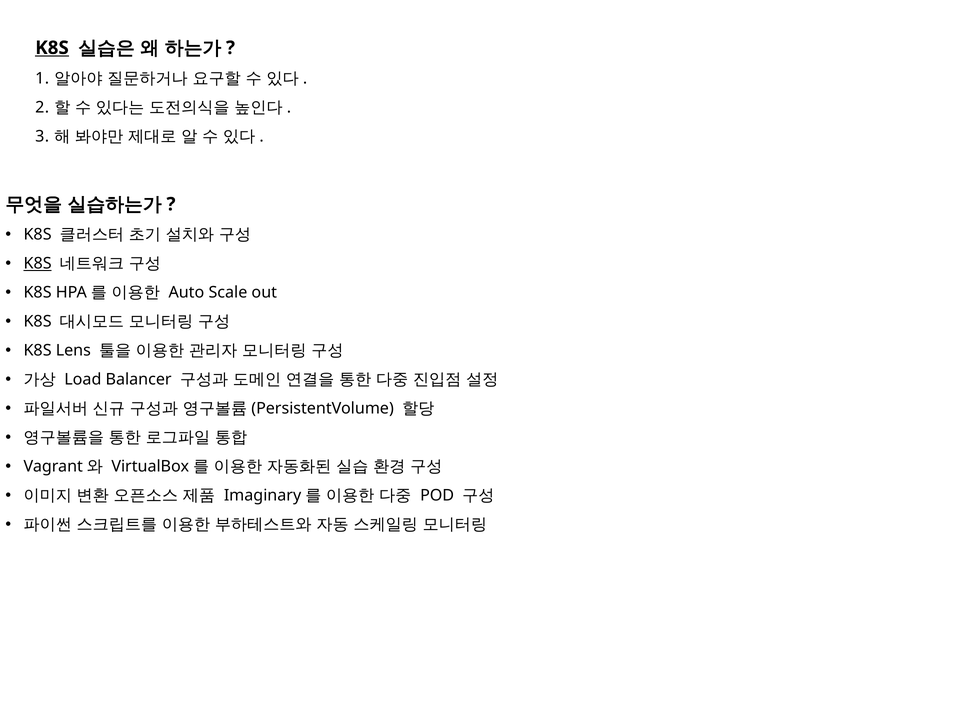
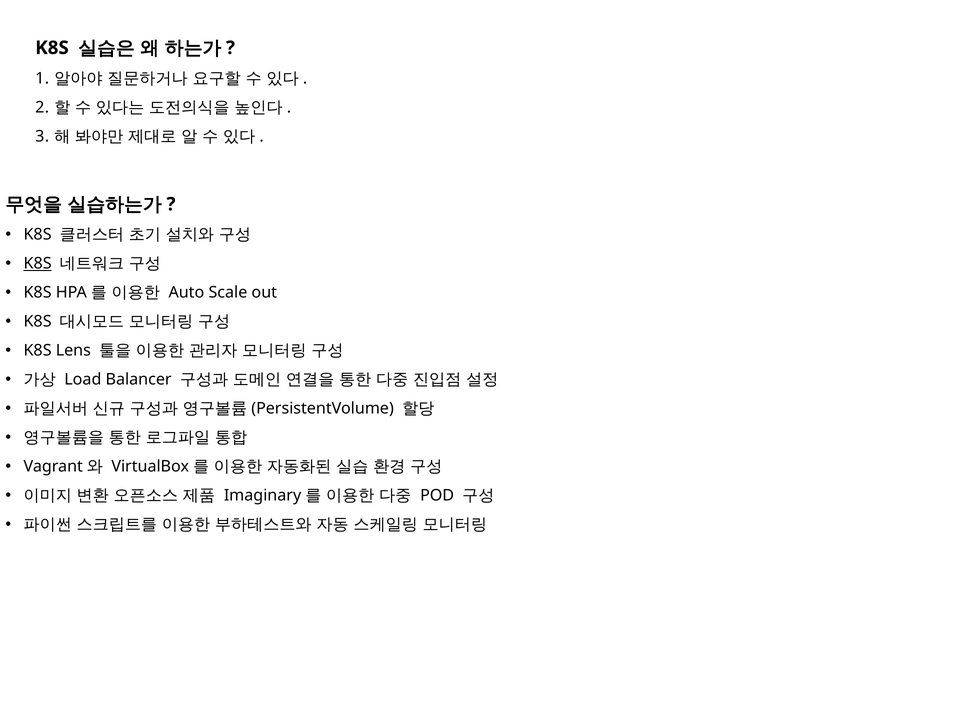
K8S underline: present -> none (52, 48)
